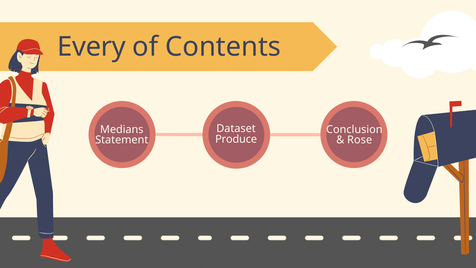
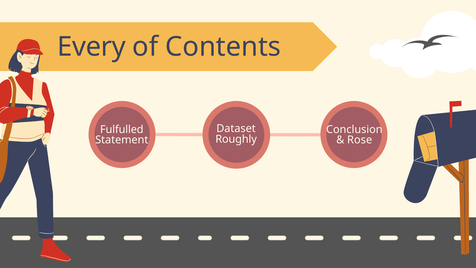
Medians: Medians -> Fulfulled (122, 129)
Produce: Produce -> Roughly (236, 139)
